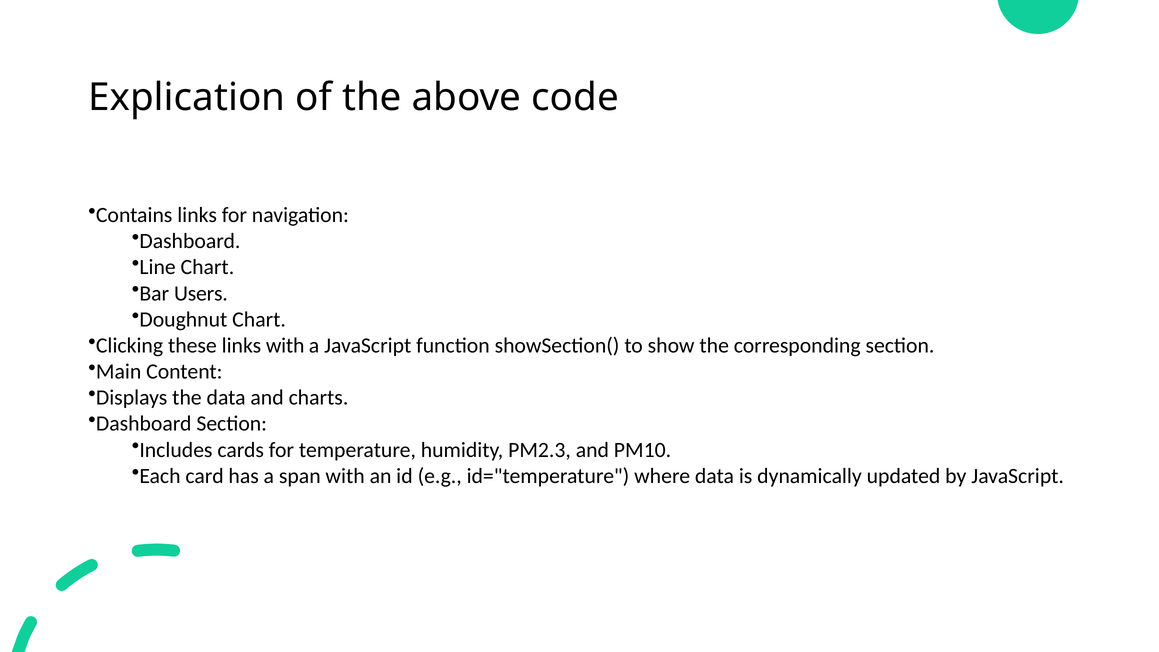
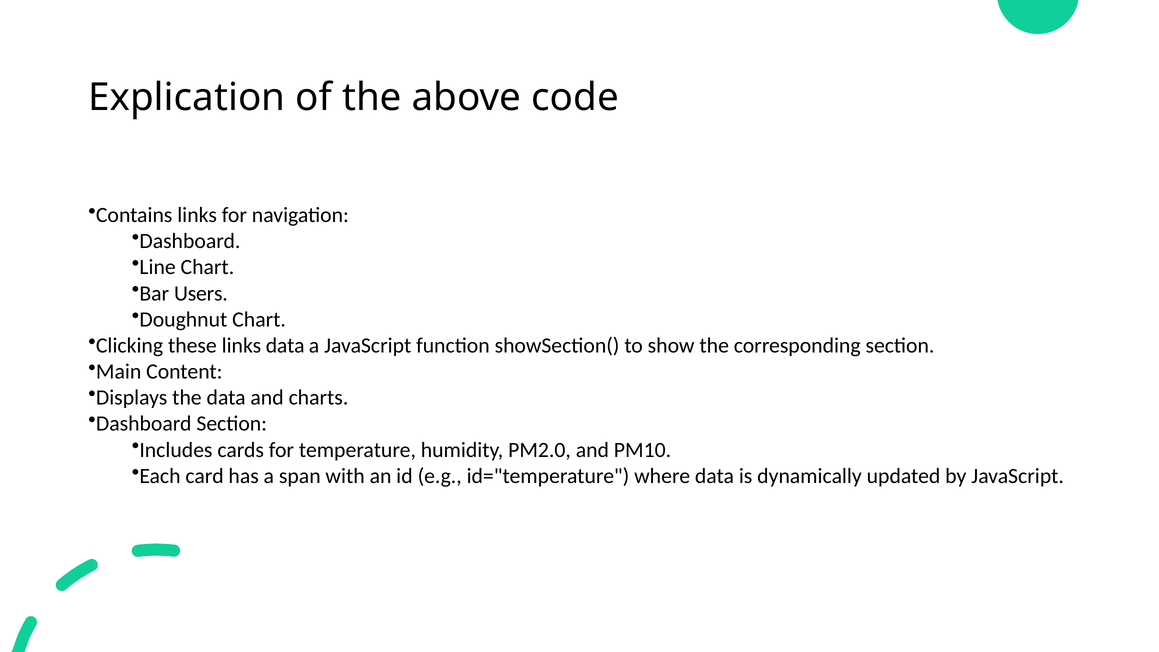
links with: with -> data (285, 345)
PM2.3: PM2.3 -> PM2.0 (540, 450)
